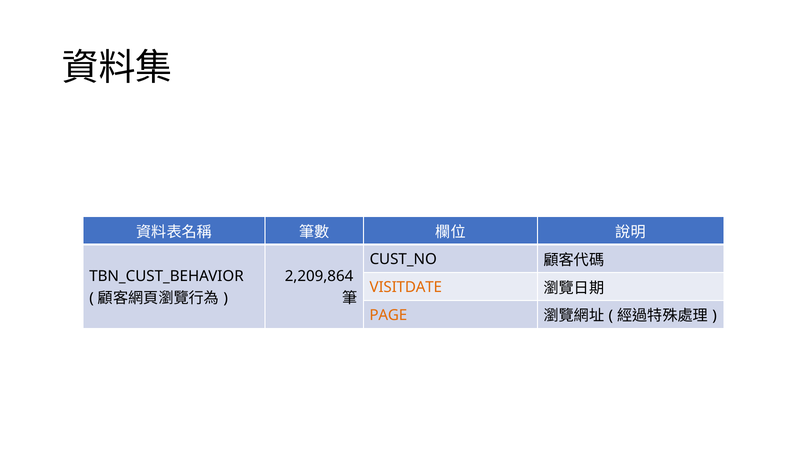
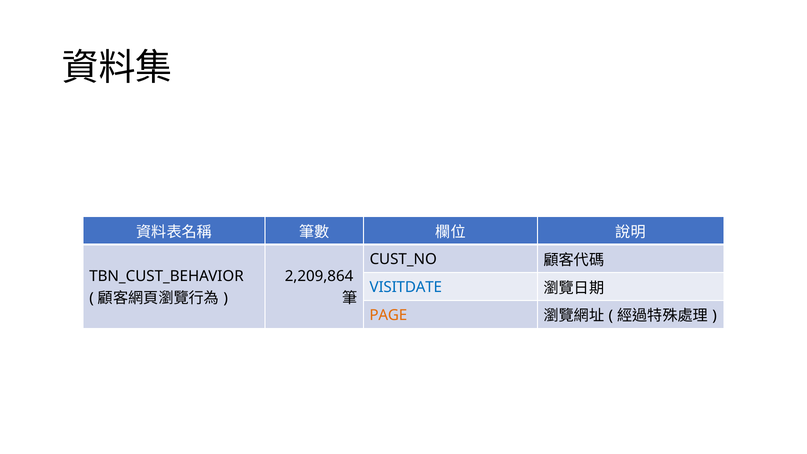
VISITDATE colour: orange -> blue (406, 287)
